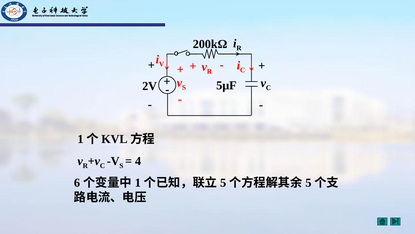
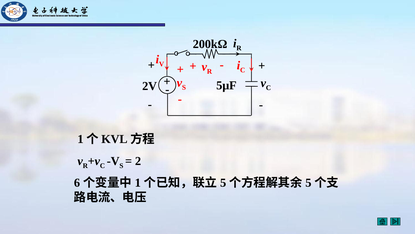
4: 4 -> 2 (138, 161)
